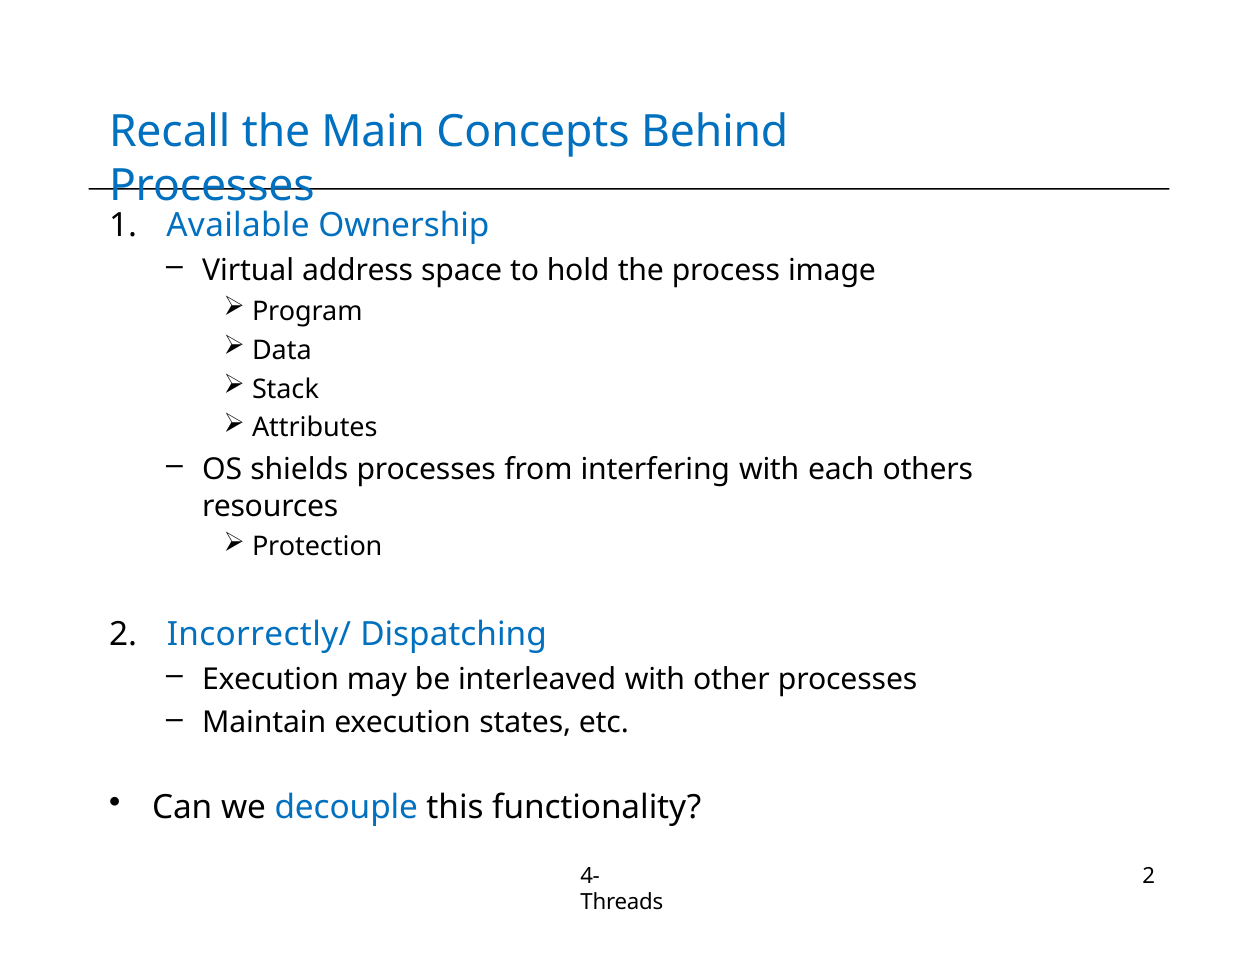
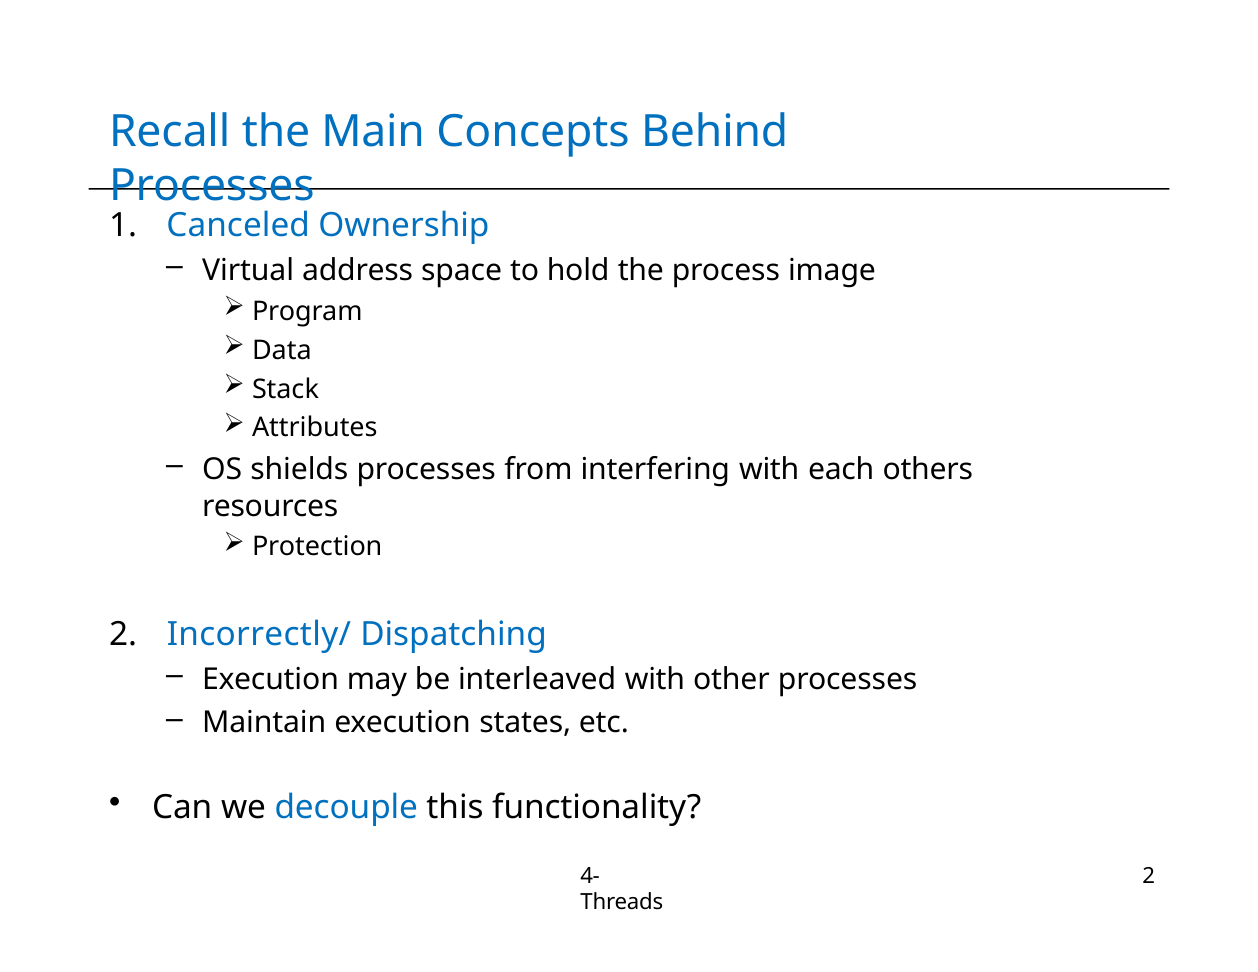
Available: Available -> Canceled (238, 226)
